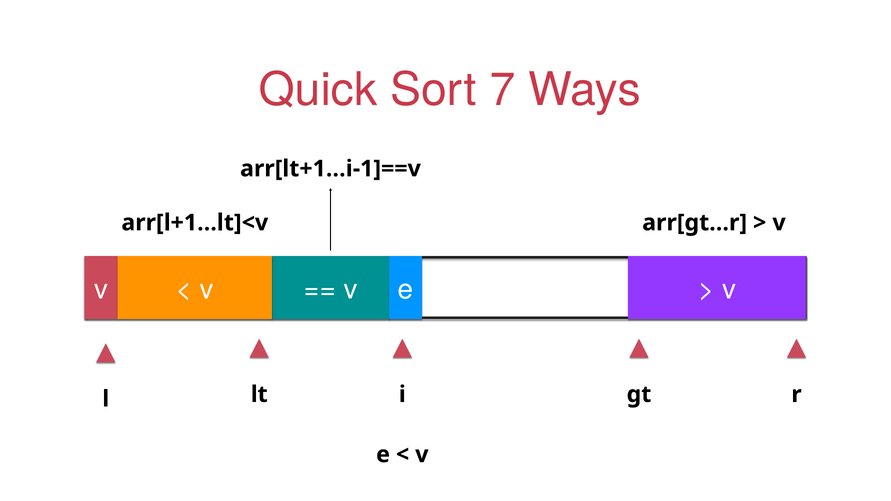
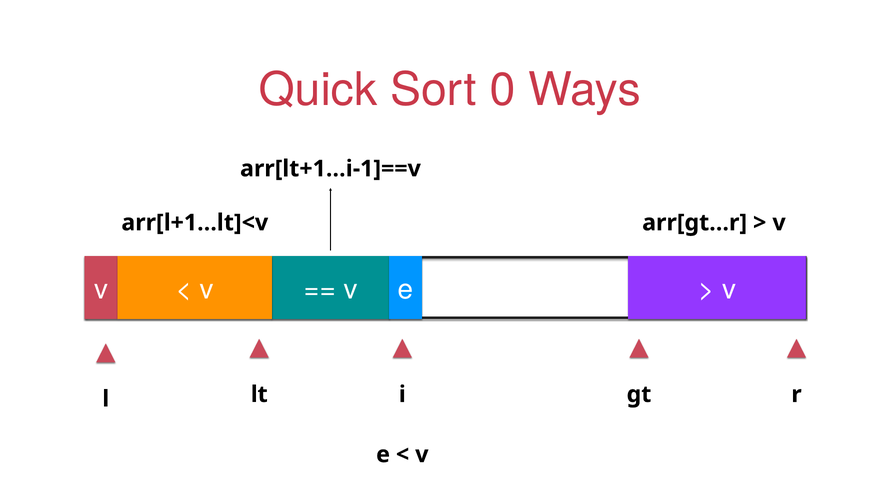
7: 7 -> 0 (502, 90)
